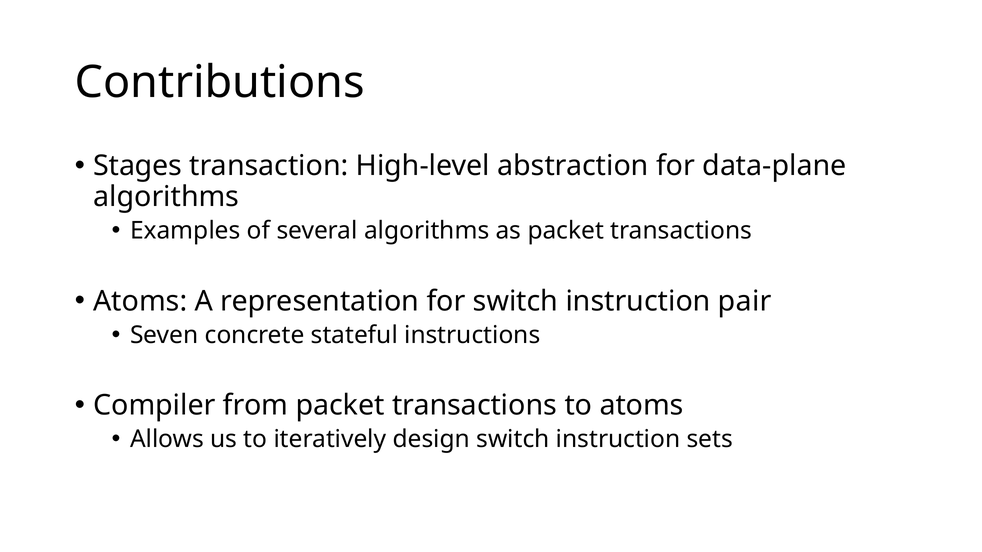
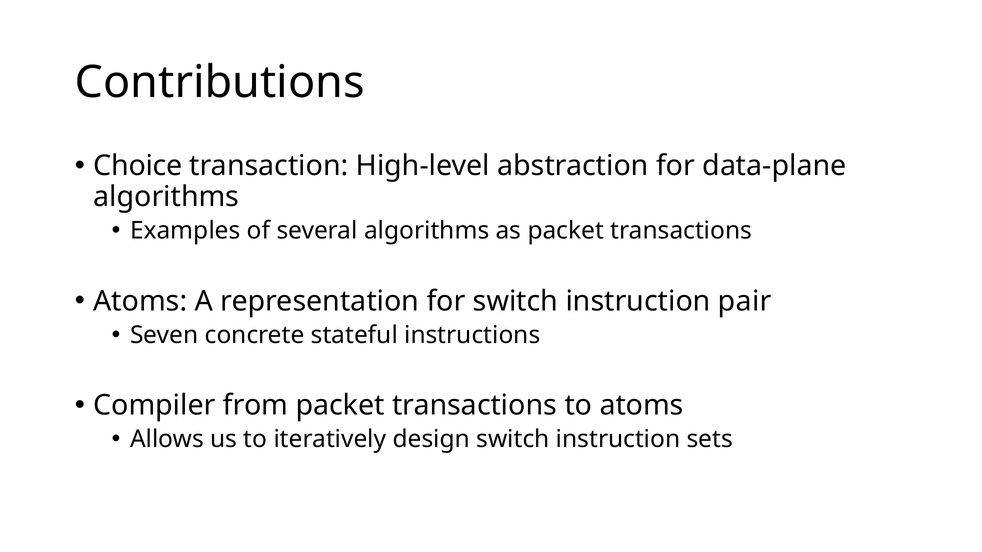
Stages: Stages -> Choice (138, 166)
